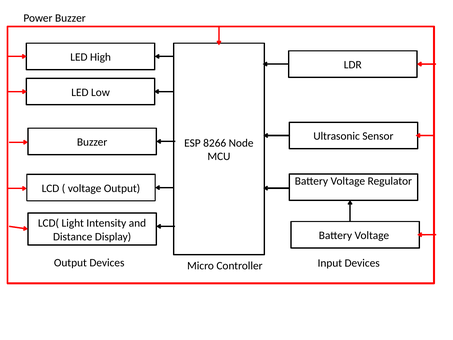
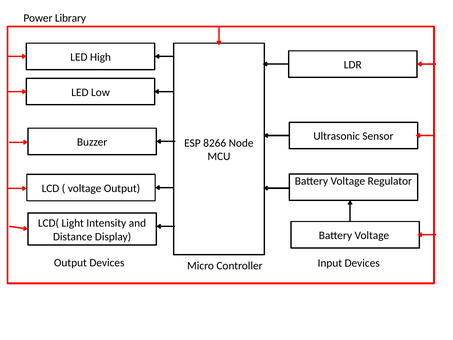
Power Buzzer: Buzzer -> Library (70, 18)
